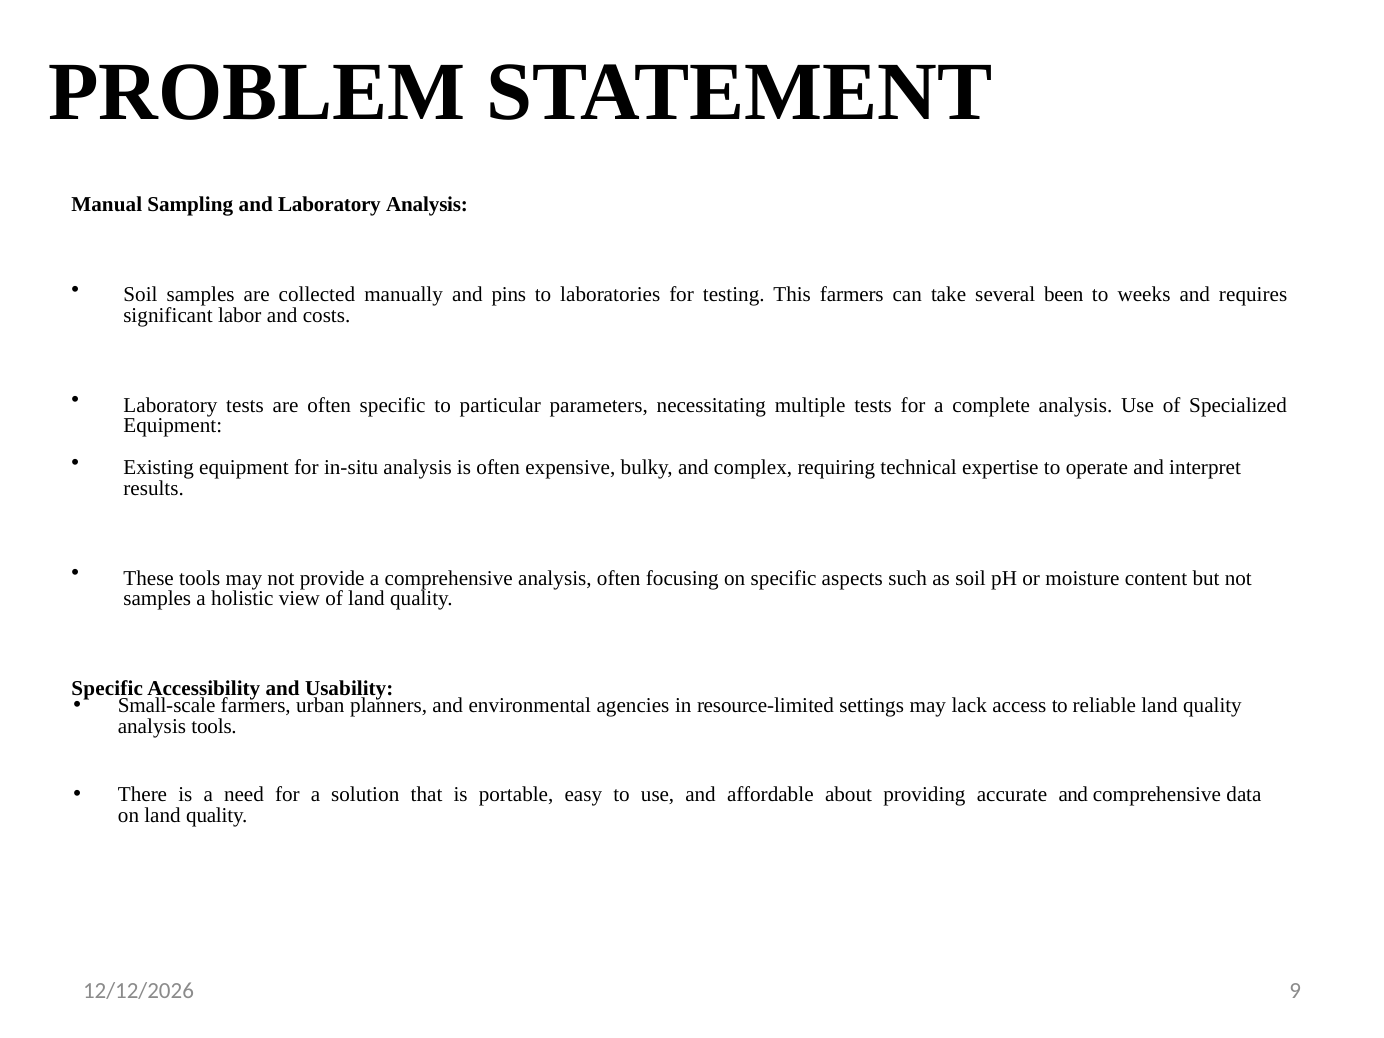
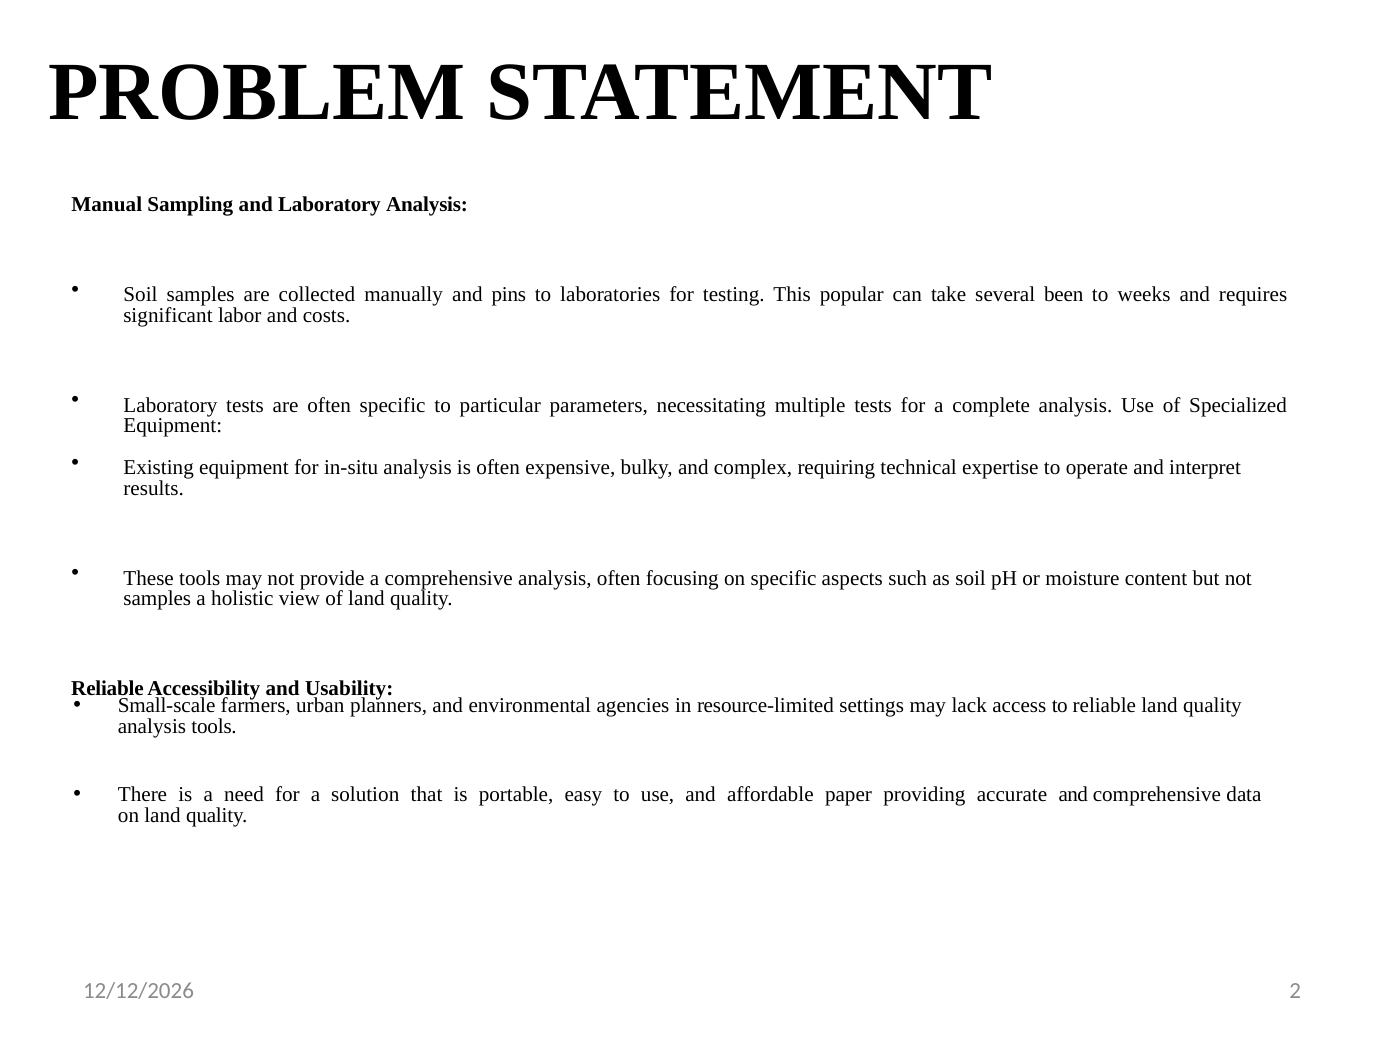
This farmers: farmers -> popular (852, 295)
Specific: Specific -> Reliable (107, 688)
about: about -> paper (849, 795)
9: 9 -> 2 (1295, 991)
